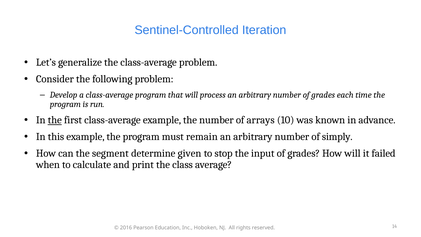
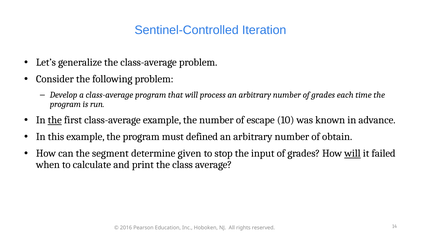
arrays: arrays -> escape (261, 120)
remain: remain -> defined (202, 137)
simply: simply -> obtain (337, 137)
will underline: none -> present (352, 153)
